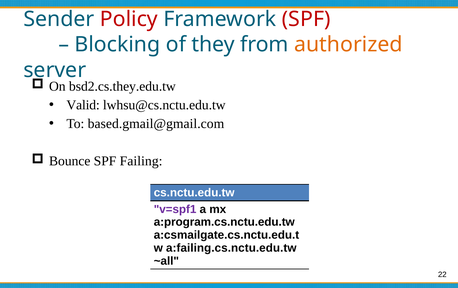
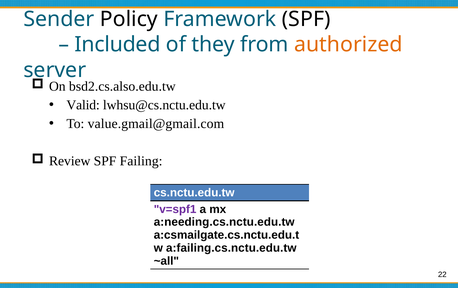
Policy colour: red -> black (129, 19)
SPF colour: red -> black (306, 19)
Blocking: Blocking -> Included (118, 45)
bsd2.cs.they.edu.tw: bsd2.cs.they.edu.tw -> bsd2.cs.also.edu.tw (122, 86)
based.gmail@gmail.com: based.gmail@gmail.com -> value.gmail@gmail.com (156, 124)
Bounce: Bounce -> Review (70, 161)
a:program.cs.nctu.edu.tw: a:program.cs.nctu.edu.tw -> a:needing.cs.nctu.edu.tw (224, 223)
